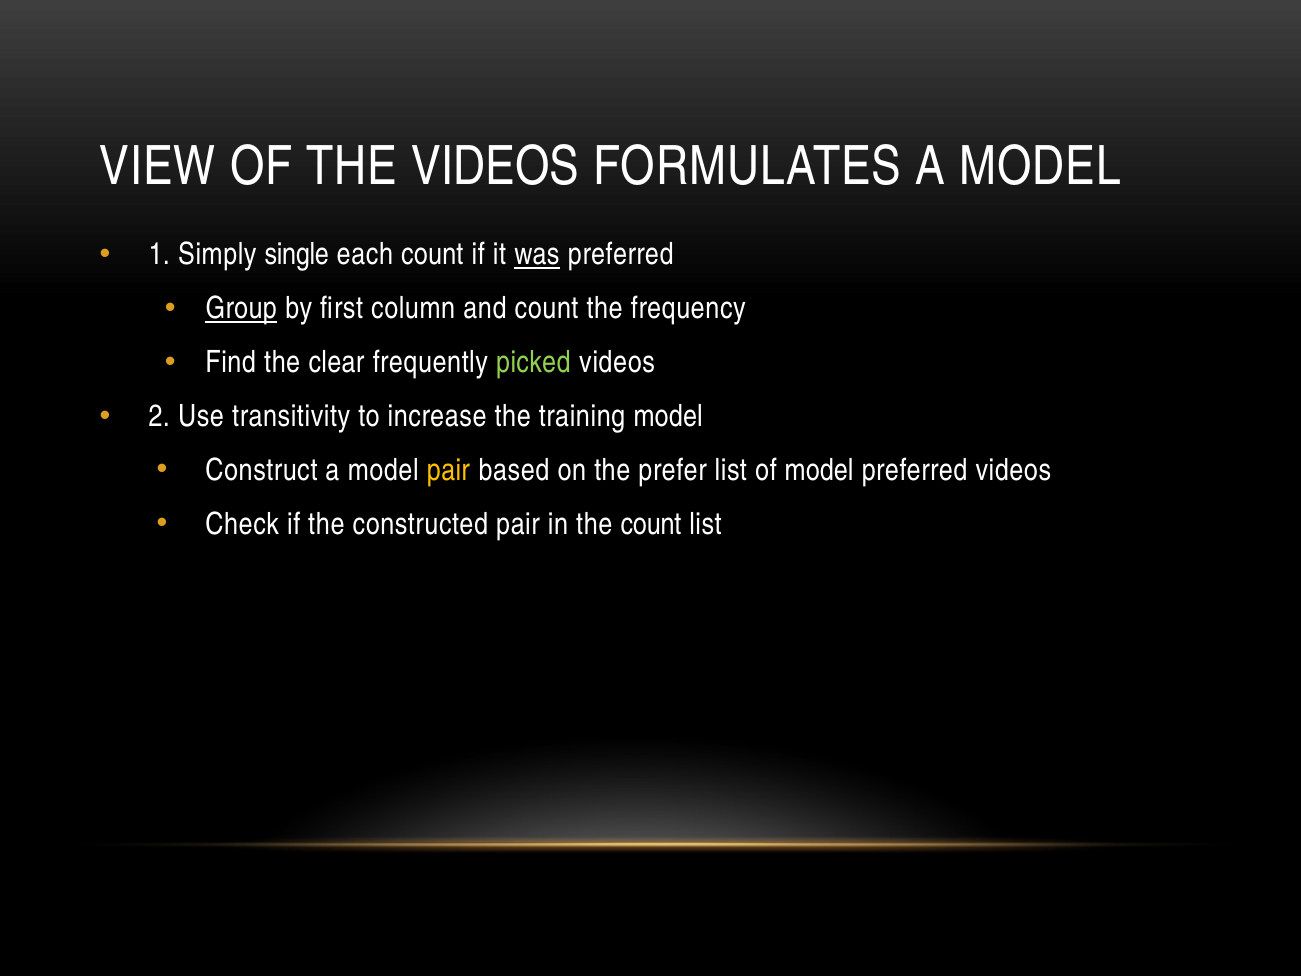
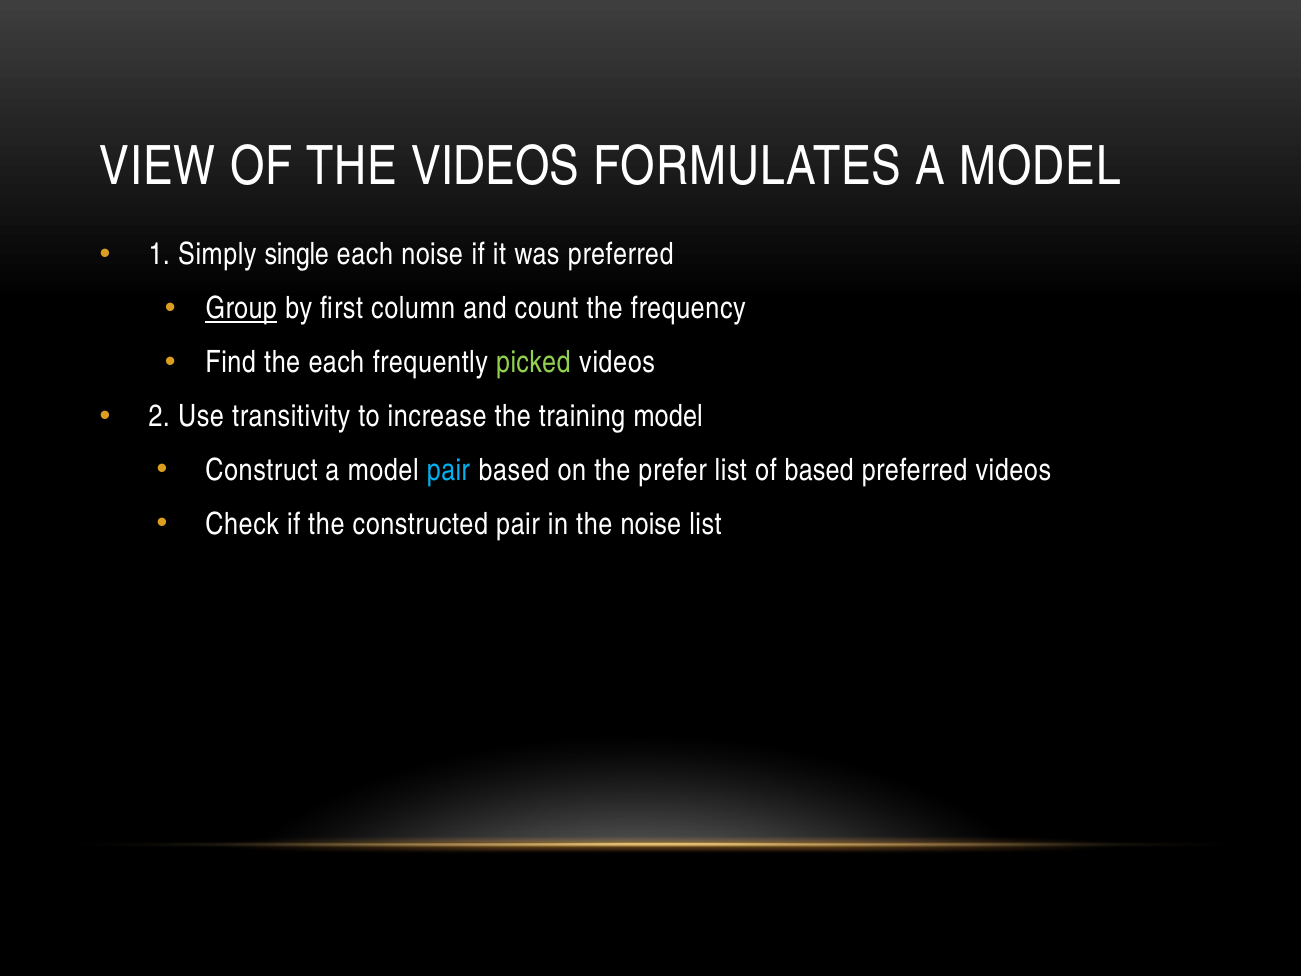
each count: count -> noise (432, 255)
was underline: present -> none (537, 255)
the clear: clear -> each (336, 363)
pair colour: yellow -> light blue (448, 470)
of model: model -> based (819, 470)
the count: count -> noise (651, 524)
